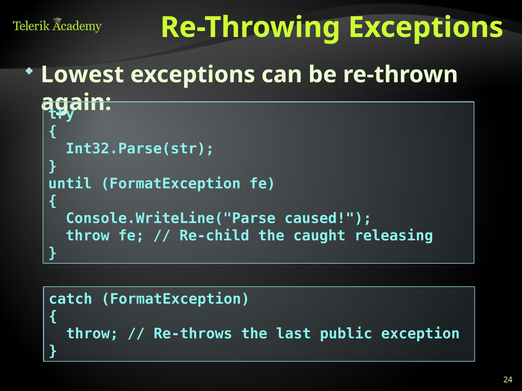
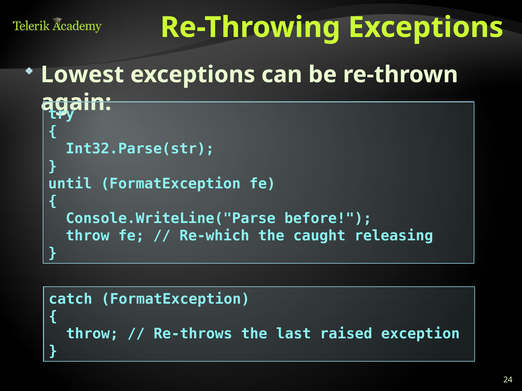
caused: caused -> before (328, 219)
Re-child: Re-child -> Re-which (214, 236)
public: public -> raised (346, 334)
